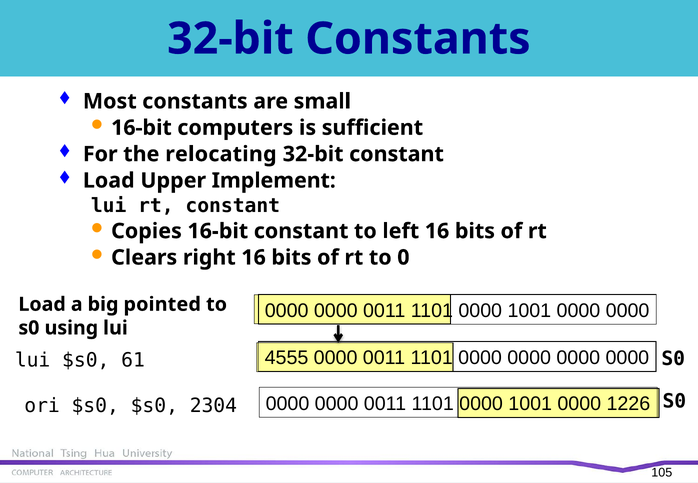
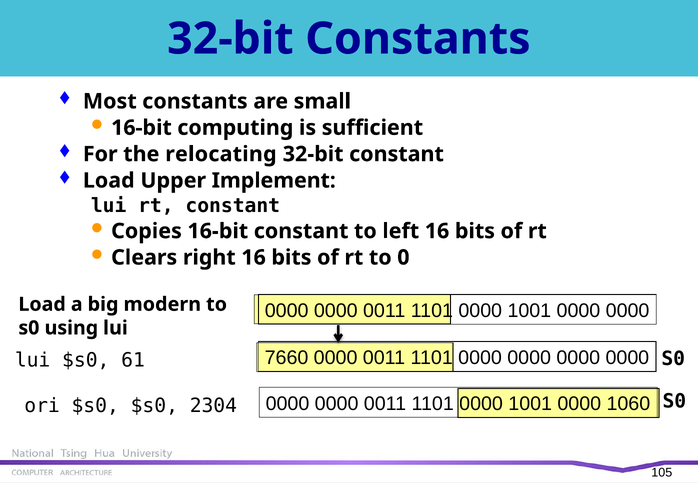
computers: computers -> computing (235, 128)
pointed: pointed -> modern (162, 304)
4555: 4555 -> 7660 (287, 358)
1226: 1226 -> 1060 (628, 404)
